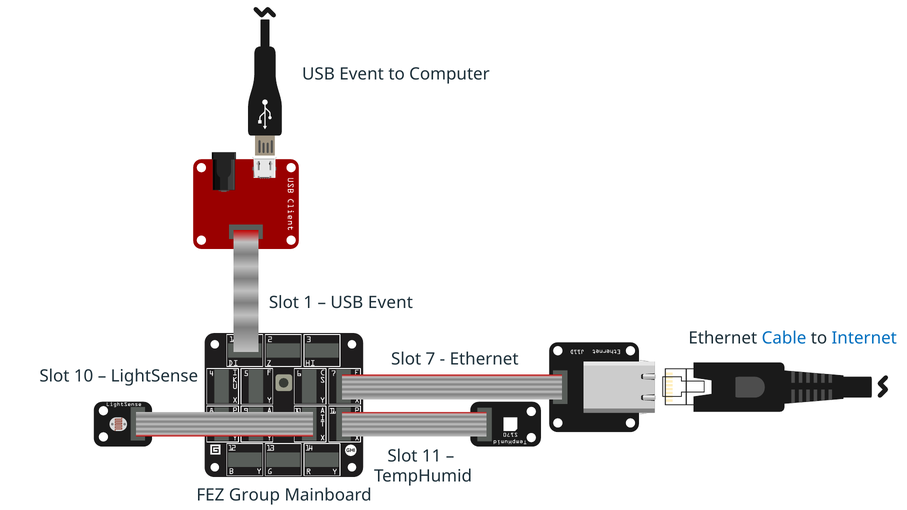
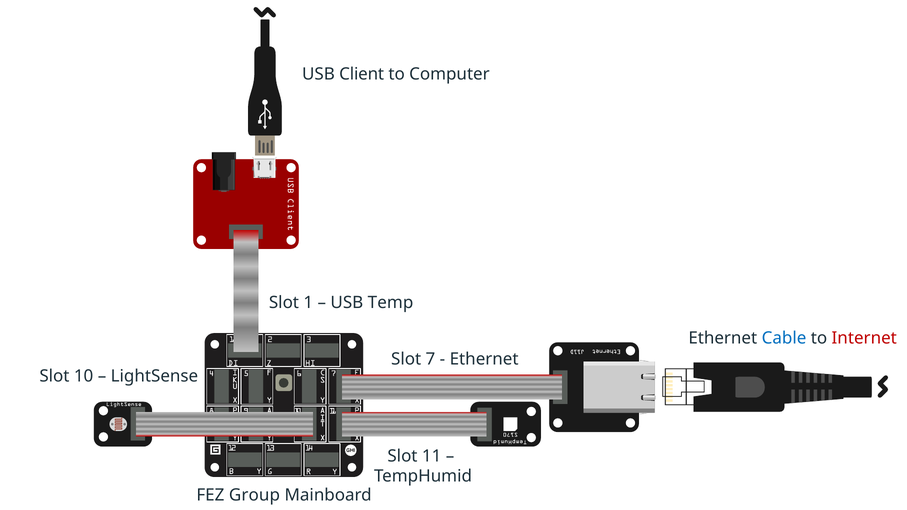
Event: Event -> Client (362, 74)
Event: Event -> Temp (391, 303)
Internet colour: blue -> red (864, 338)
